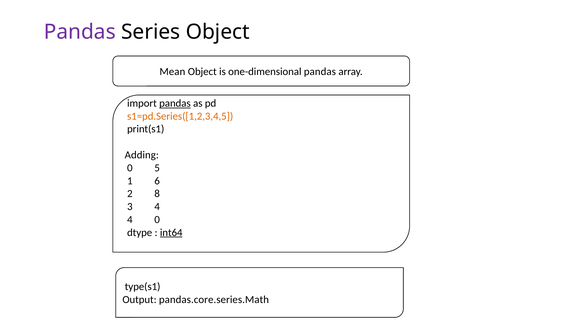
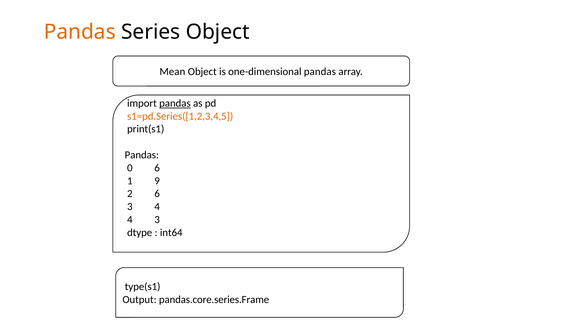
Pandas colour: purple -> orange (80, 32)
Adding: Adding -> Pandas (142, 155)
0 5: 5 -> 6 (157, 168)
6: 6 -> 9 (157, 181)
2 8: 8 -> 6 (157, 194)
4 0: 0 -> 3 (157, 219)
int64 underline: present -> none (171, 232)
pandas.core.series.Math: pandas.core.series.Math -> pandas.core.series.Frame (214, 300)
